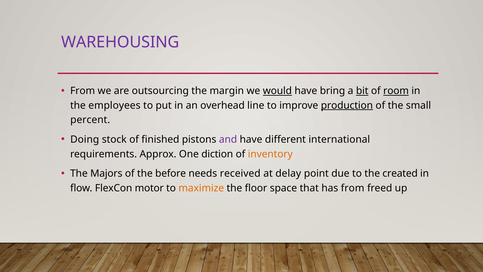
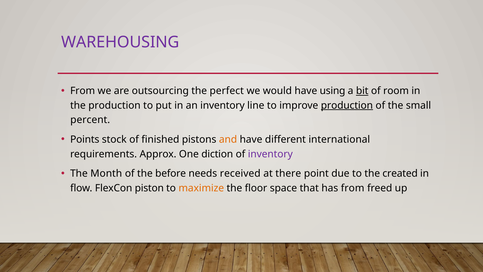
margin: margin -> perfect (227, 91)
would underline: present -> none (277, 91)
bring: bring -> using (333, 91)
room underline: present -> none (396, 91)
the employees: employees -> production (114, 105)
an overhead: overhead -> inventory (222, 105)
Doing: Doing -> Points (85, 139)
and colour: purple -> orange (228, 139)
inventory colour: orange -> purple (270, 154)
Majors: Majors -> Month (106, 173)
delay: delay -> there (288, 173)
motor: motor -> piston (149, 188)
